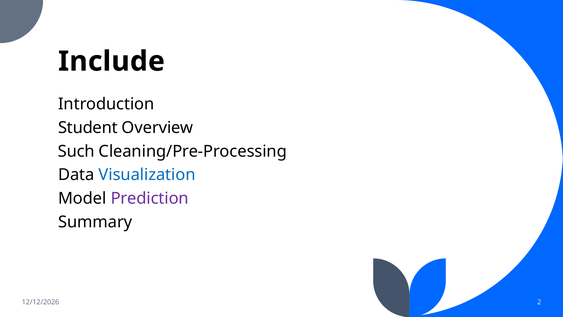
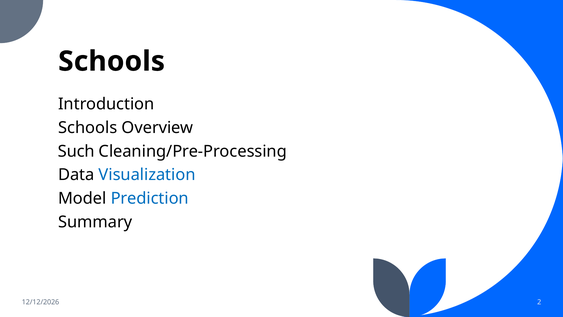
Include: Include -> Schools (112, 61)
Student: Student -> Schools (88, 128)
Prediction colour: purple -> blue (150, 198)
